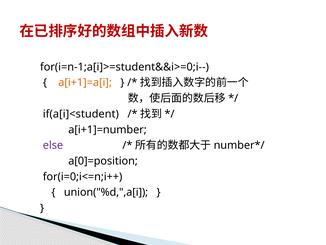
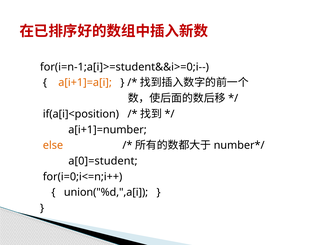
if(a[i]<student: if(a[i]<student -> if(a[i]<position (81, 114)
else colour: purple -> orange (53, 145)
a[0]=position: a[0]=position -> a[0]=student (103, 161)
